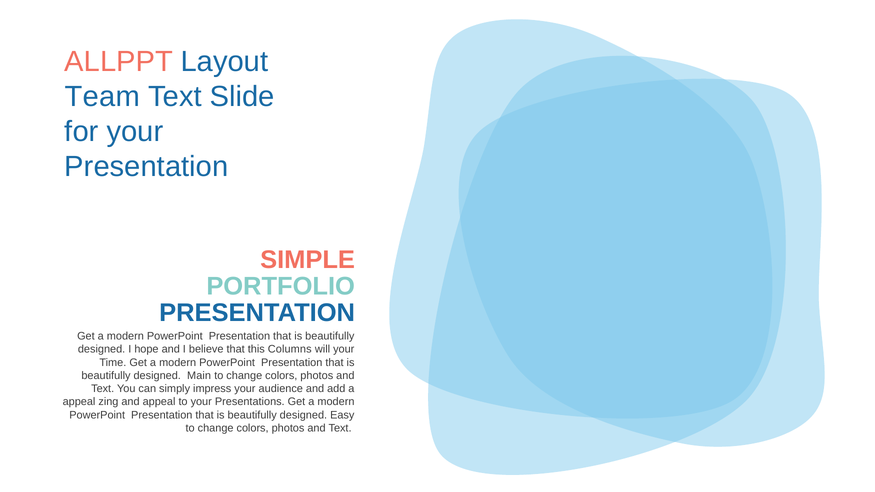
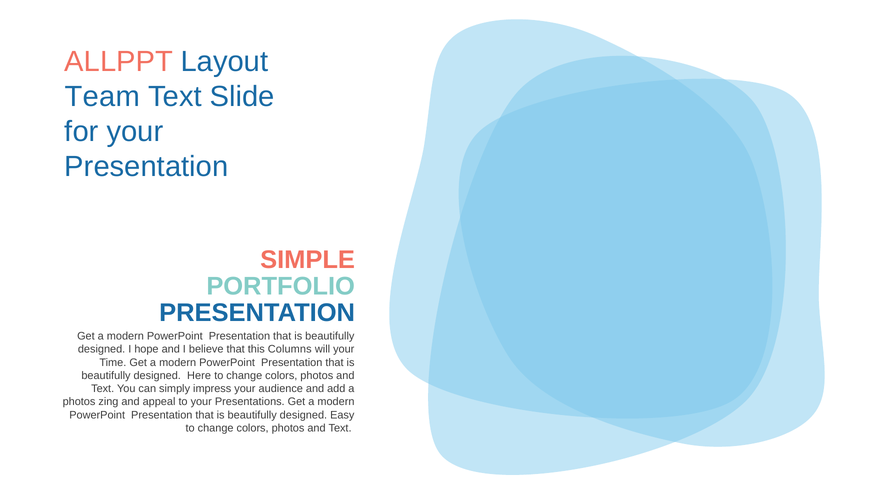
Main: Main -> Here (199, 376)
appeal: appeal -> photos (79, 402)
